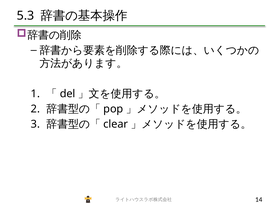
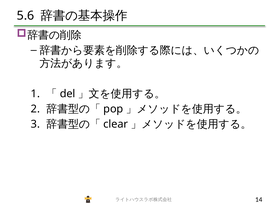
5.3: 5.3 -> 5.6 (25, 16)
